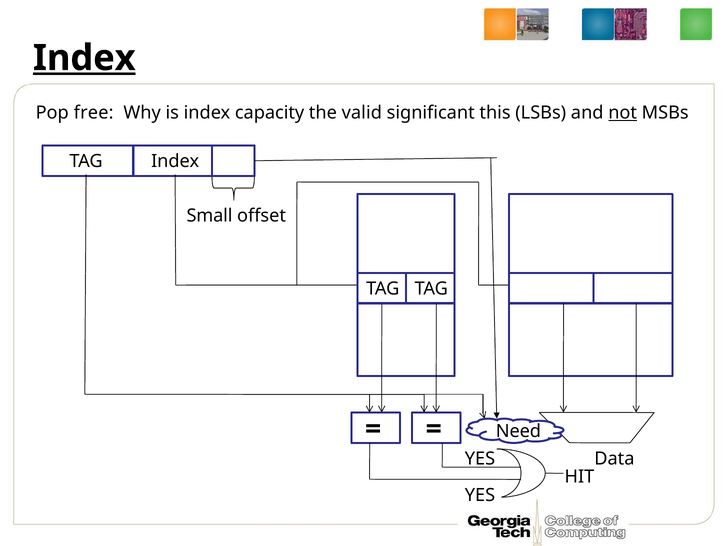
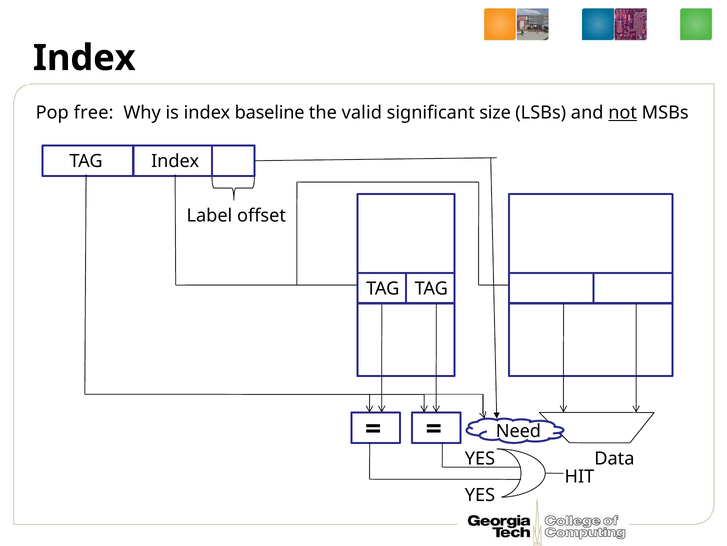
Index underline: present -> none (84, 58)
capacity: capacity -> baseline (270, 113)
this: this -> size (495, 113)
Small: Small -> Label (209, 216)
